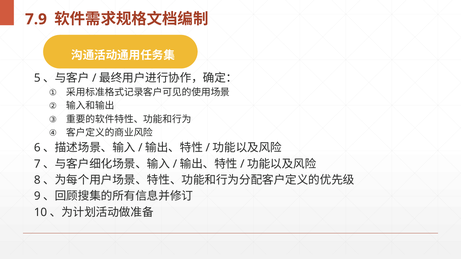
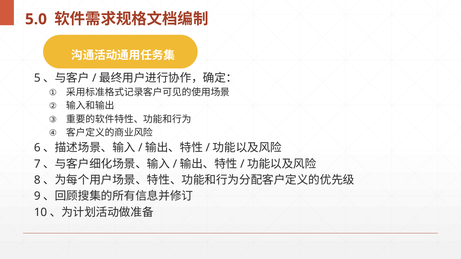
7.9: 7.9 -> 5.0 (36, 19)
